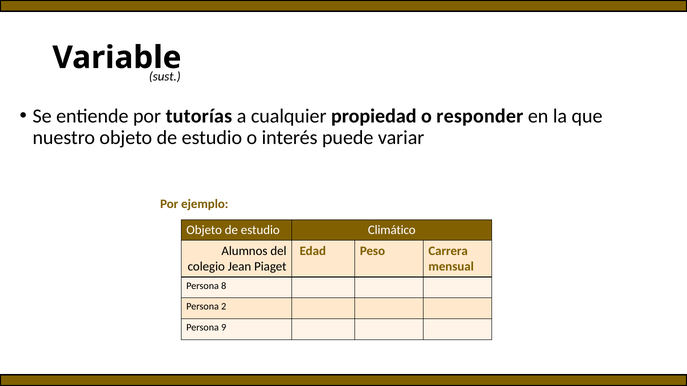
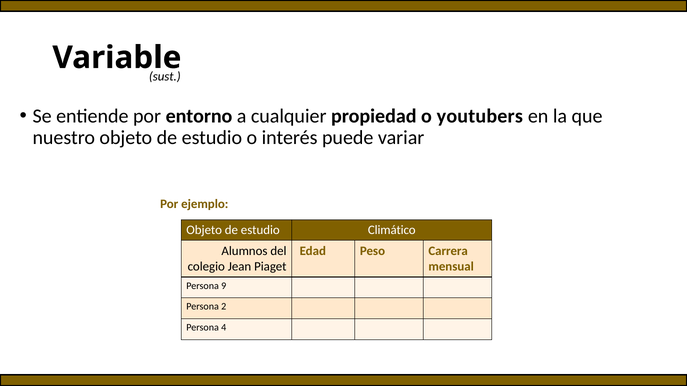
tutorías: tutorías -> entorno (199, 116)
responder: responder -> youtubers (480, 116)
8: 8 -> 9 (224, 286)
9: 9 -> 4 (224, 328)
